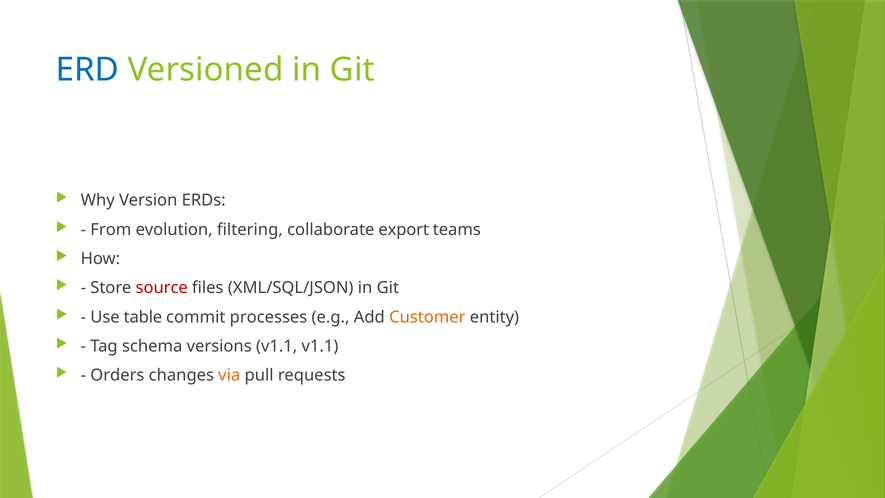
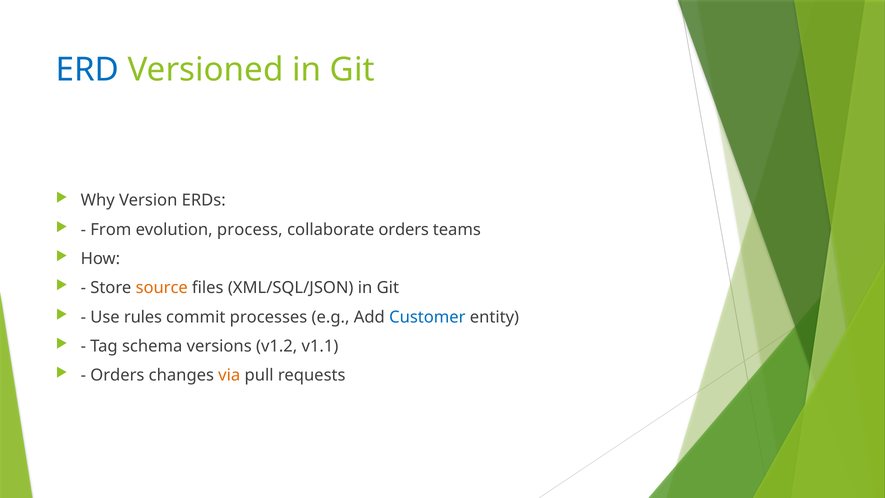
filtering: filtering -> process (250, 230)
collaborate export: export -> orders (404, 230)
source colour: red -> orange (162, 288)
table: table -> rules (143, 317)
Customer colour: orange -> blue (427, 317)
versions v1.1: v1.1 -> v1.2 (277, 346)
